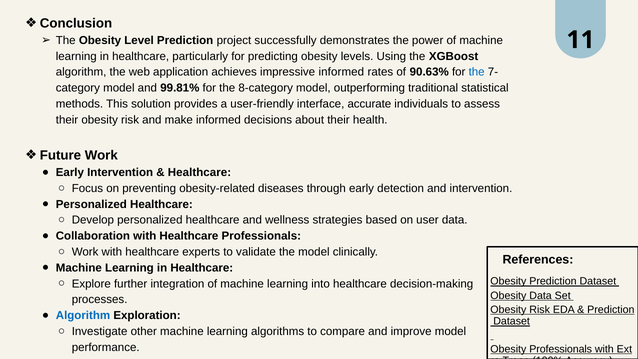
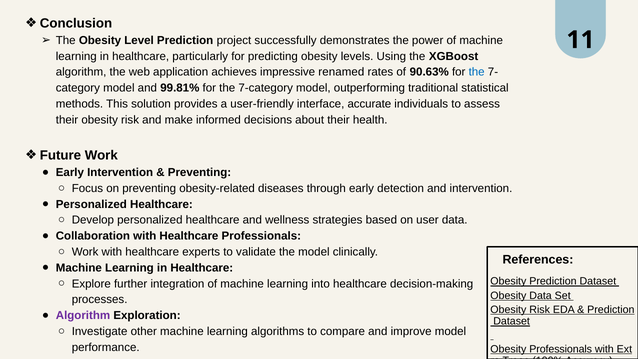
impressive informed: informed -> renamed (341, 72)
8-category: 8-category -> 7-category (266, 88)
Healthcare: Healthcare -> Preventing (200, 172)
Algorithm colour: blue -> purple (83, 315)
